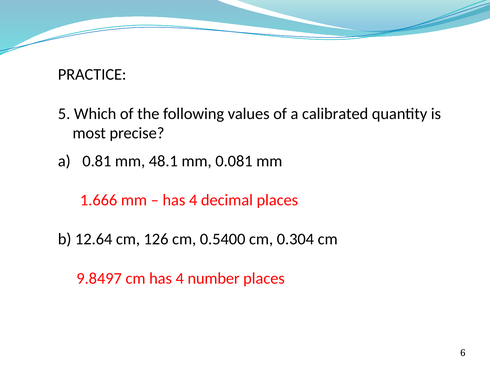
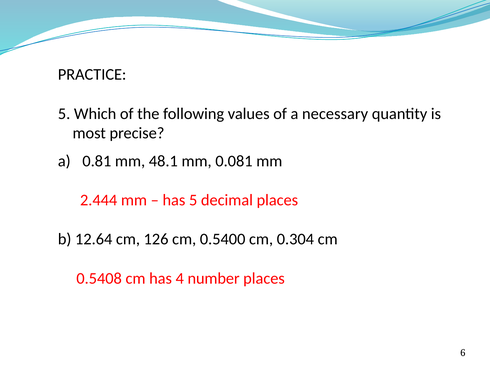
calibrated: calibrated -> necessary (335, 114)
1.666: 1.666 -> 2.444 (99, 200)
4: 4 -> 5 (193, 200)
9.8497: 9.8497 -> 0.5408 (99, 279)
